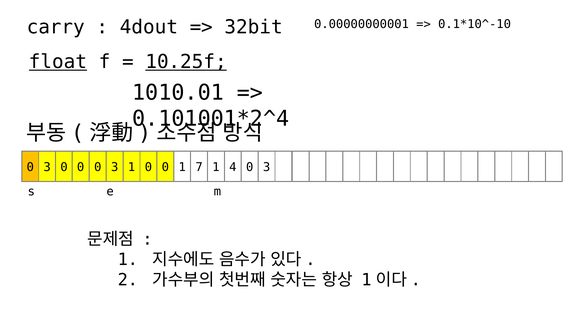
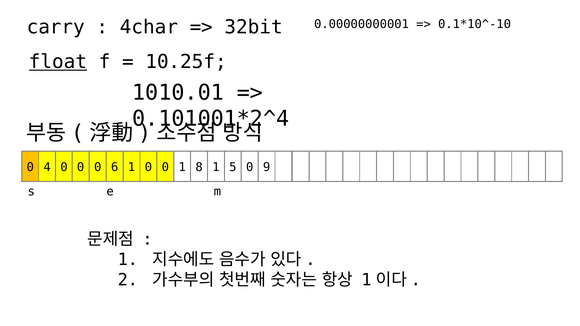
4dout: 4dout -> 4char (149, 27)
10.25f underline: present -> none (186, 62)
3: 3 -> 4 (47, 167)
0 0 3: 3 -> 6 (115, 167)
7: 7 -> 8 (199, 167)
4: 4 -> 5 (233, 167)
3: 3 -> 9 (267, 167)
